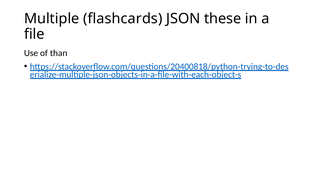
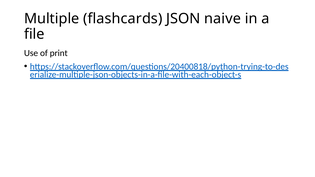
these: these -> naive (223, 19)
than: than -> print (59, 53)
